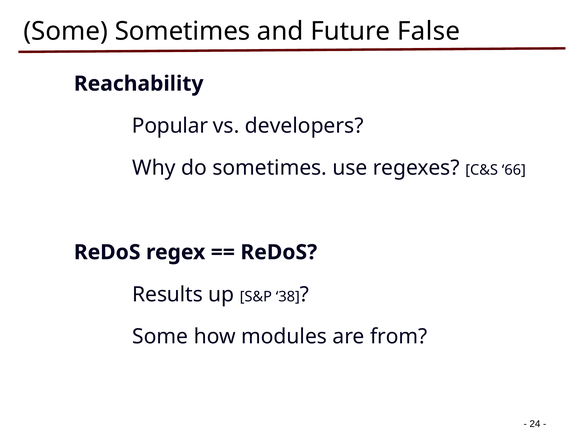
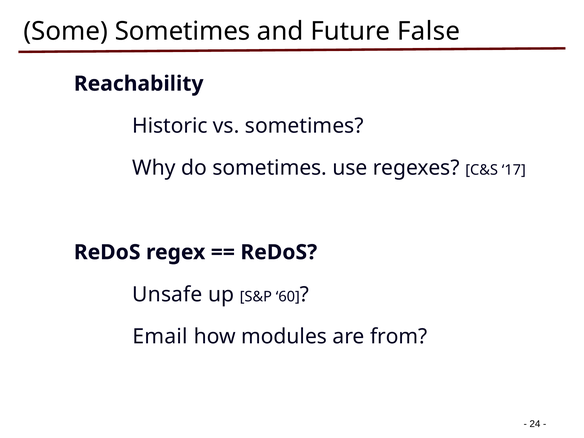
Popular: Popular -> Historic (170, 126)
vs developers: developers -> sometimes (304, 126)
66: 66 -> 17 (514, 170)
Results: Results -> Unsafe (167, 294)
38: 38 -> 60 (288, 297)
Some: Some -> Email (160, 337)
